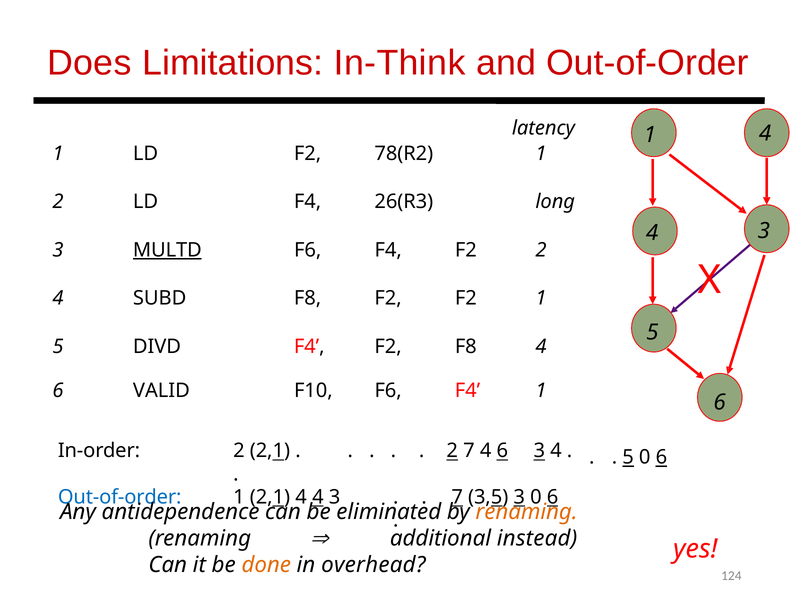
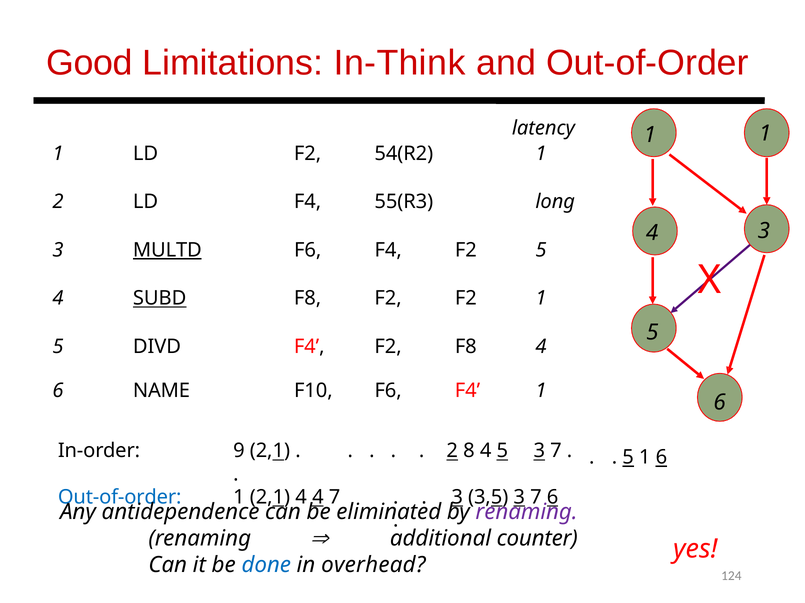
Does: Does -> Good (90, 63)
1 4: 4 -> 1 (765, 134)
78(R2: 78(R2 -> 54(R2 (404, 154)
26(R3: 26(R3 -> 55(R3 (404, 202)
F2 2: 2 -> 5 (541, 250)
SUBD underline: none -> present (160, 299)
VALID: VALID -> NAME (161, 391)
In-order 2: 2 -> 9 (239, 451)
2 7: 7 -> 8 (469, 451)
6: 6 -> 5 (502, 451)
4: 4 -> 7 (556, 451)
5 0: 0 -> 1 (645, 458)
4 4 3: 3 -> 7 (335, 498)
7: 7 -> 3 (457, 498)
3,5 3 0: 0 -> 7 (536, 498)
renaming colour: orange -> purple (527, 513)
instead: instead -> counter (537, 539)
done colour: orange -> blue (266, 565)
